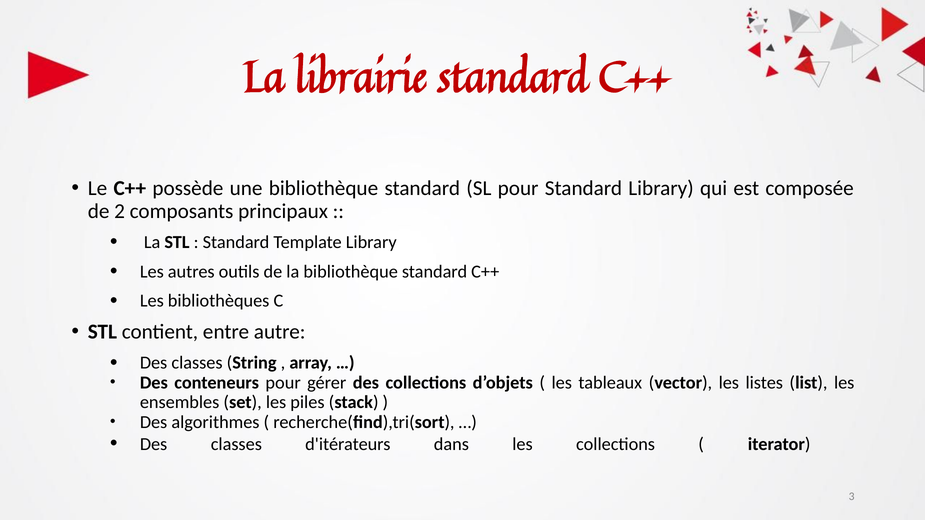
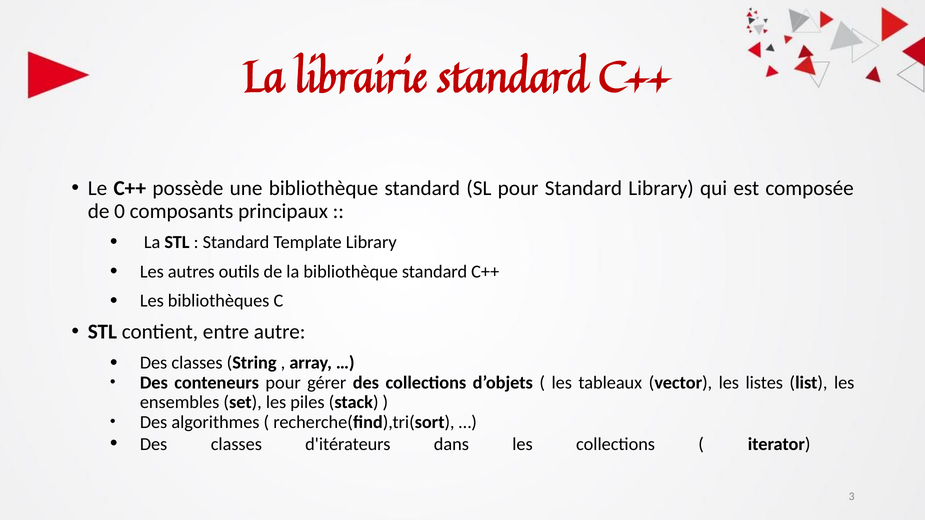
2: 2 -> 0 (120, 211)
